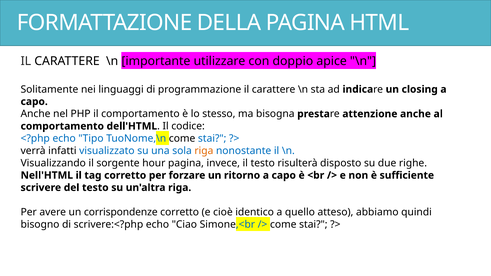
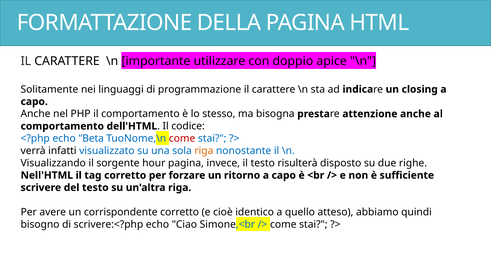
Tipo: Tipo -> Beta (91, 139)
come colour: black -> red (182, 139)
corrispondenze: corrispondenze -> corrispondente (121, 212)
